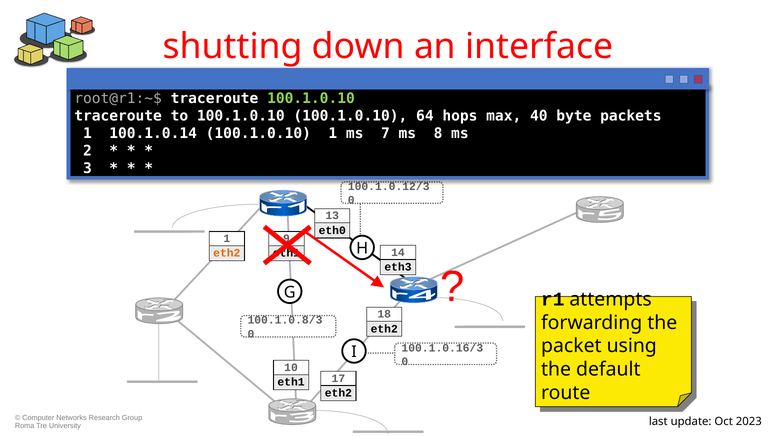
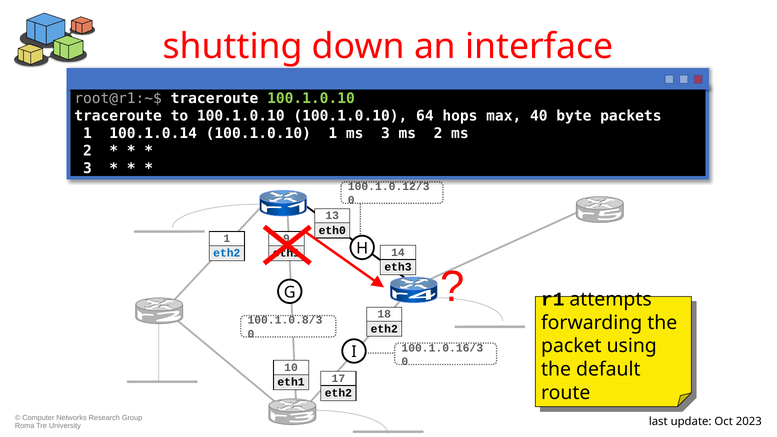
ms 7: 7 -> 3 (385, 133)
8: 8 -> 2 (438, 133)
eth2 colour: orange -> blue (227, 253)
